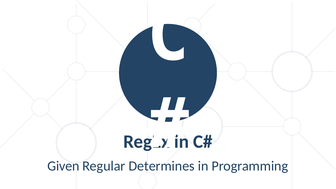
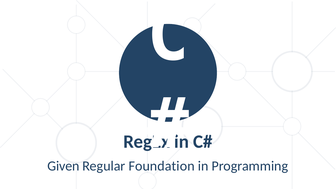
Determines: Determines -> Foundation (162, 166)
